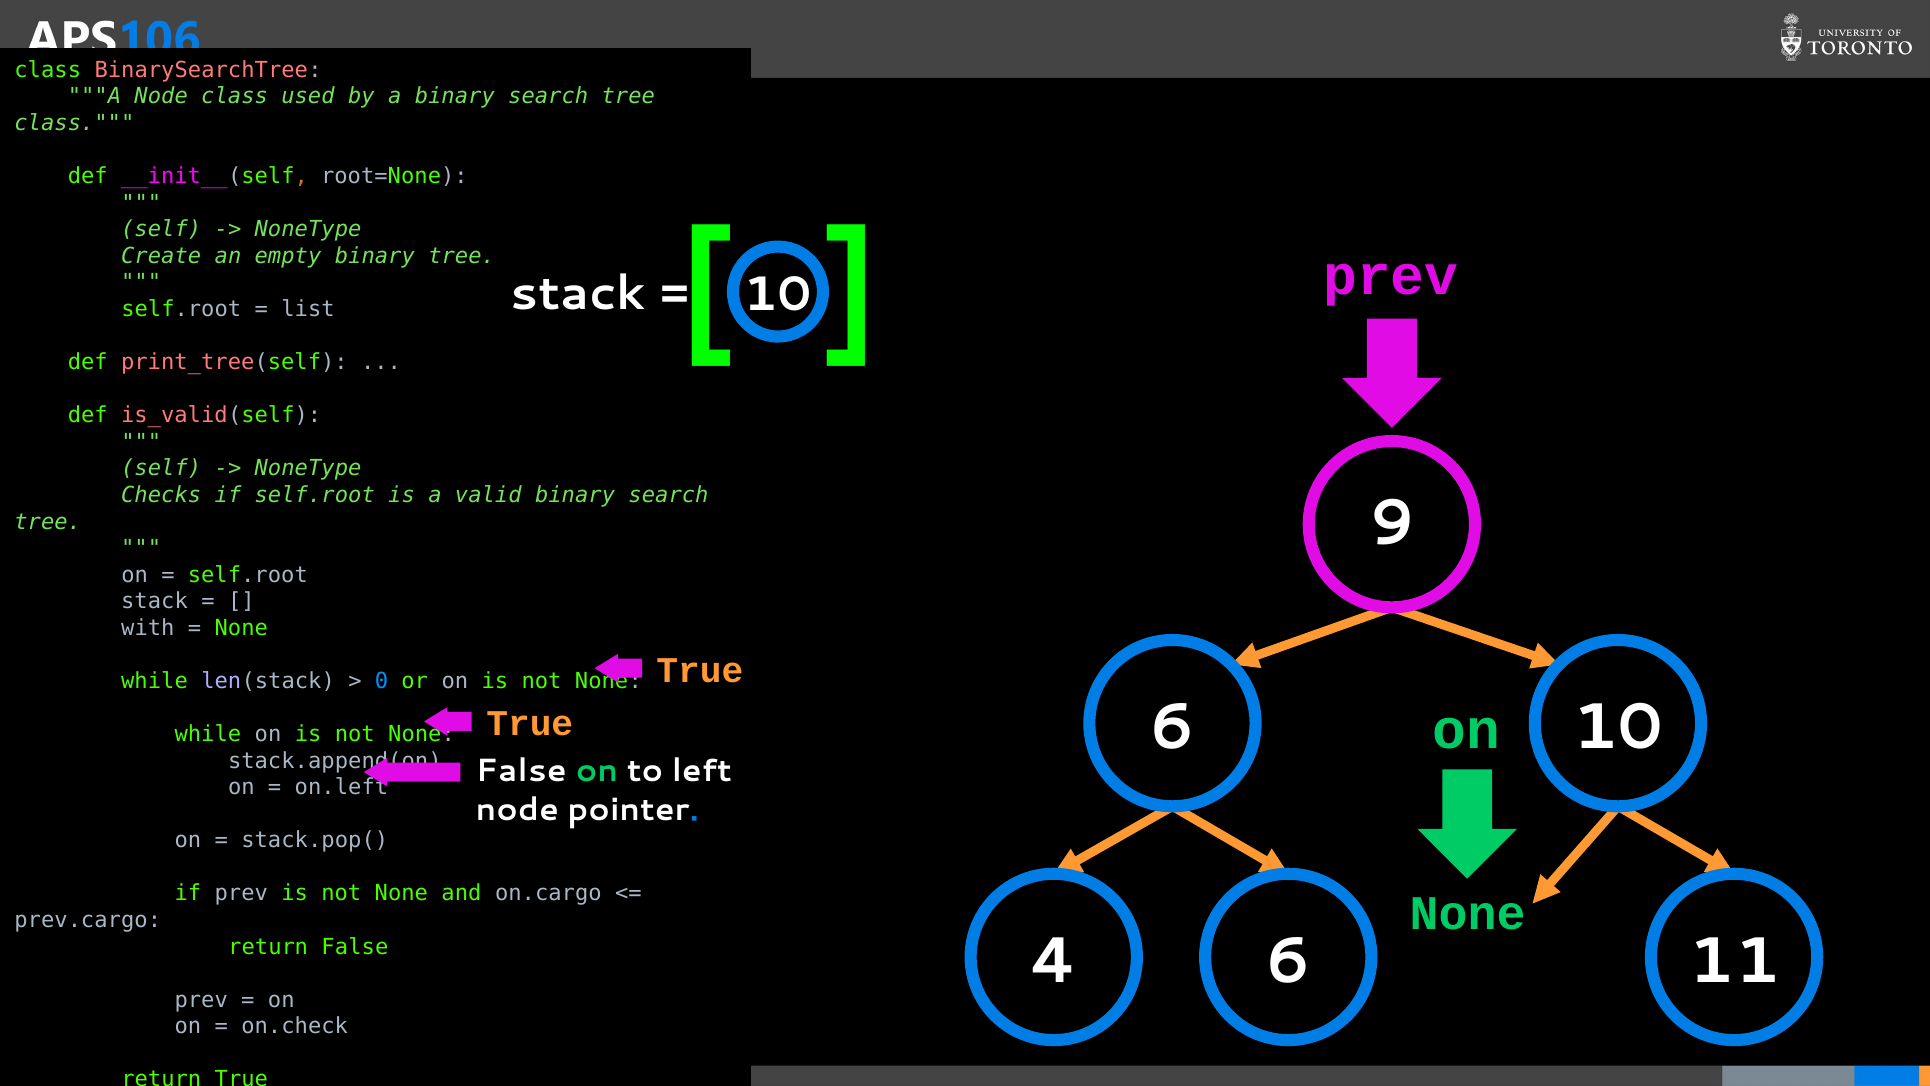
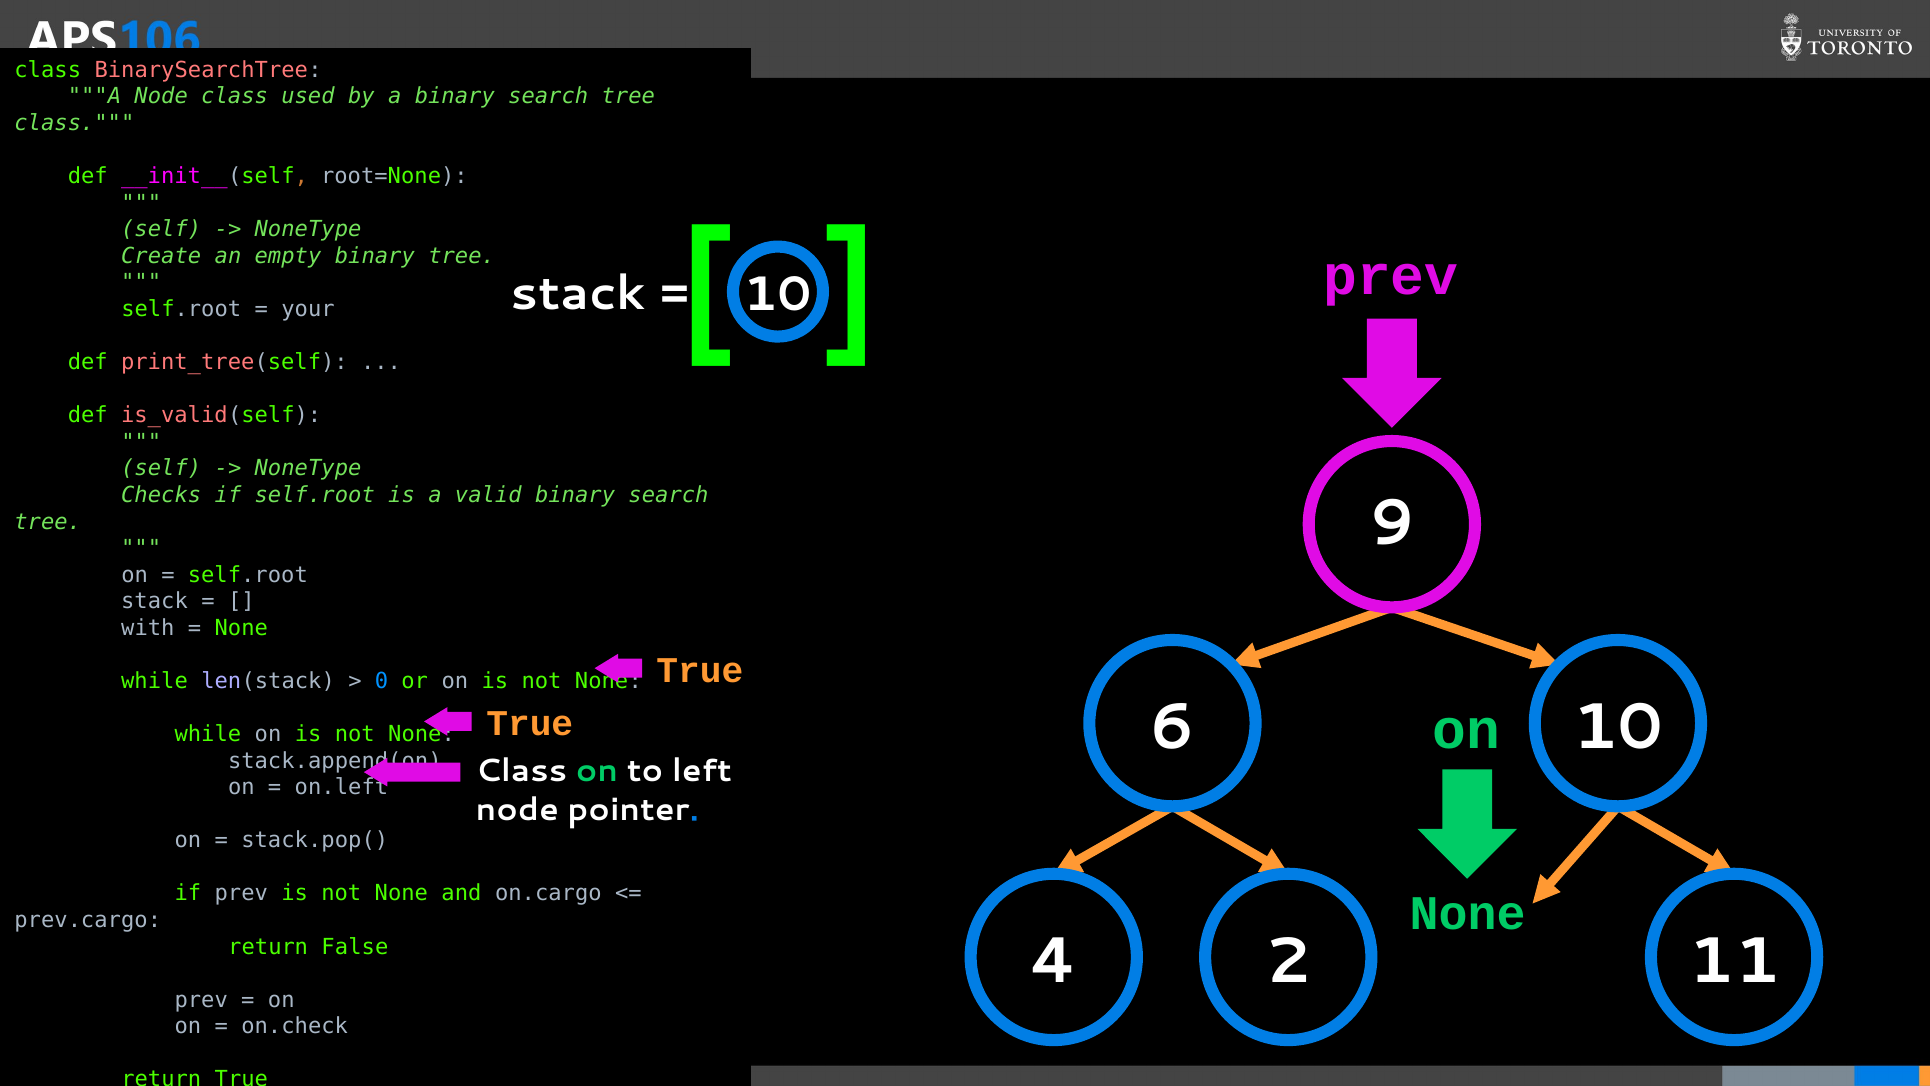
list: list -> your (308, 309)
False: False -> Class (521, 771)
4 6: 6 -> 2 (1288, 961)
